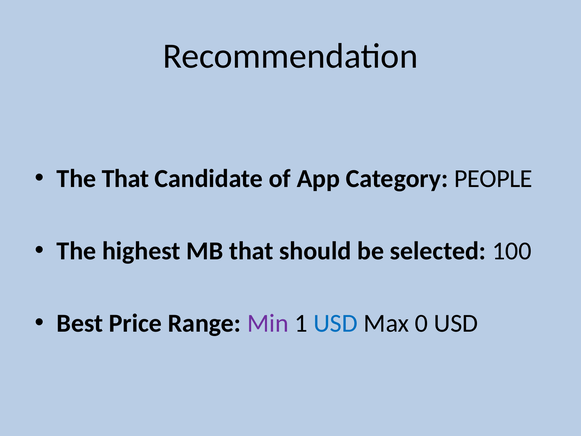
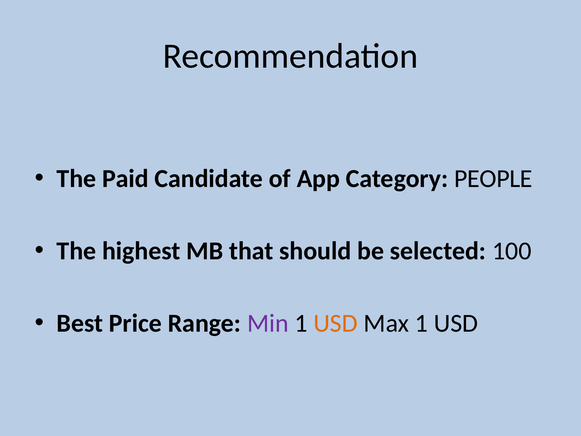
The That: That -> Paid (125, 179)
USD colour: blue -> orange (336, 323)
Max 0: 0 -> 1 (421, 323)
